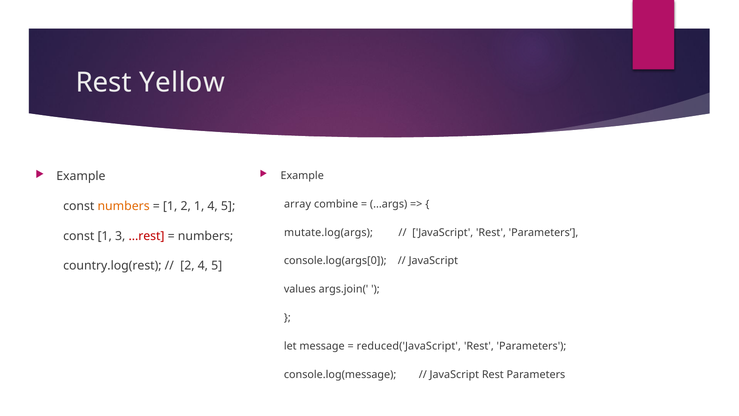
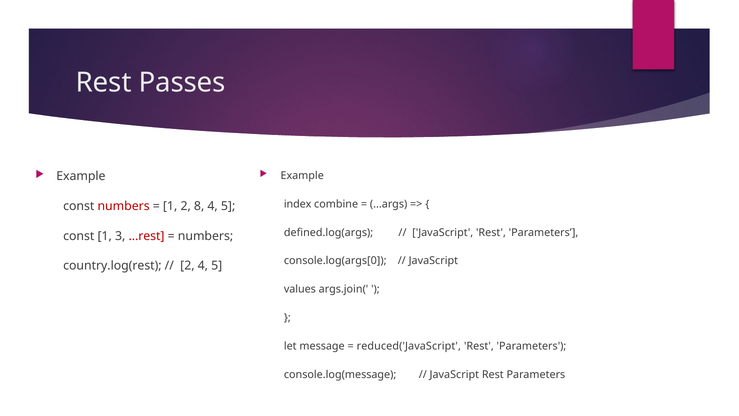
Yellow: Yellow -> Passes (182, 82)
array: array -> index (298, 204)
numbers colour: orange -> red (124, 206)
2 1: 1 -> 8 (199, 206)
mutate.log(args: mutate.log(args -> defined.log(args (329, 232)
